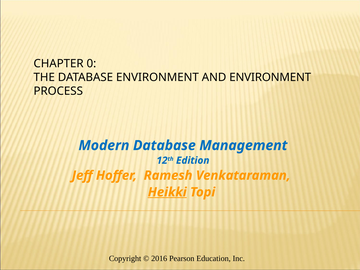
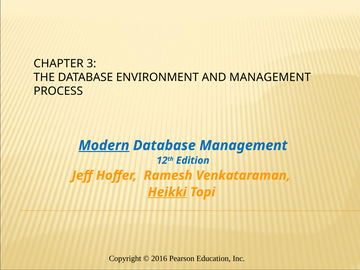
0: 0 -> 3 (91, 64)
AND ENVIRONMENT: ENVIRONMENT -> MANAGEMENT (270, 77)
Modern underline: none -> present (104, 145)
